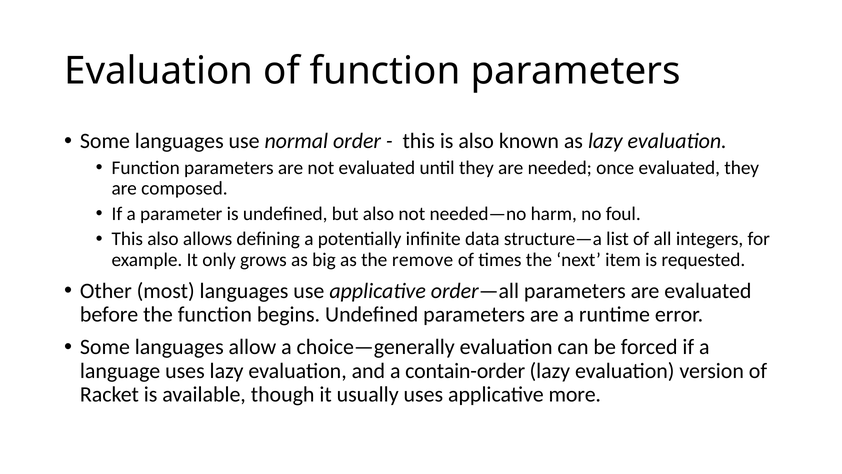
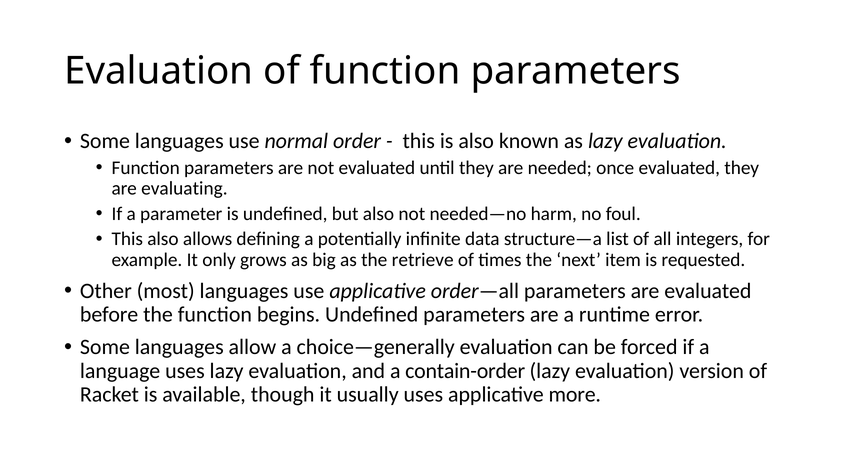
composed: composed -> evaluating (184, 188)
remove: remove -> retrieve (423, 260)
